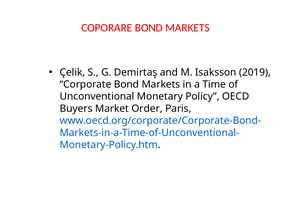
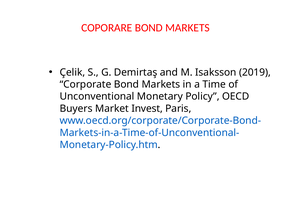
Order: Order -> Invest (147, 109)
